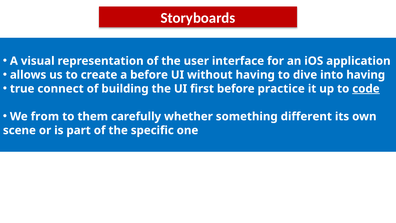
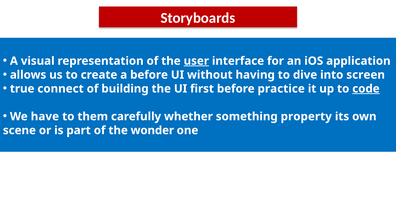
user underline: none -> present (196, 61)
into having: having -> screen (366, 75)
from: from -> have (45, 116)
different: different -> property (306, 116)
specific: specific -> wonder (152, 130)
